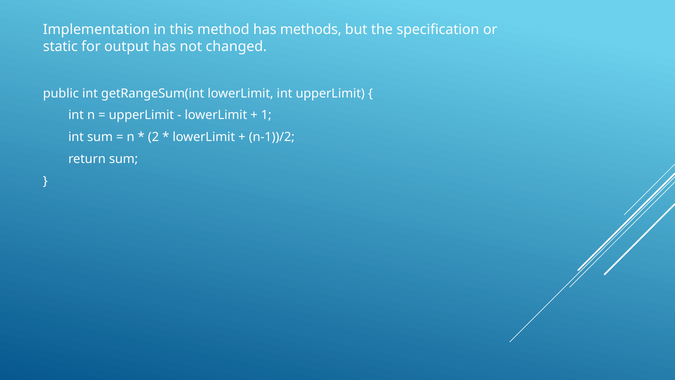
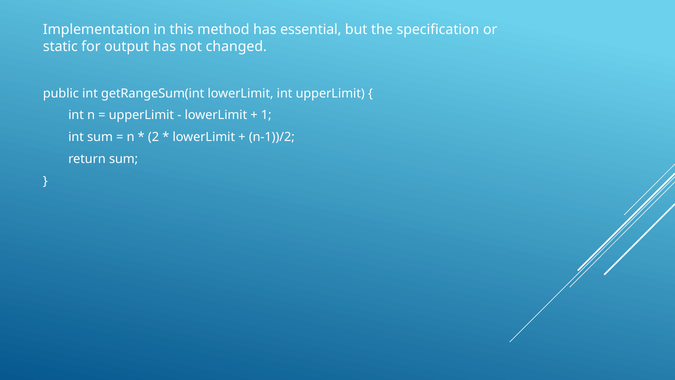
methods: methods -> essential (311, 30)
